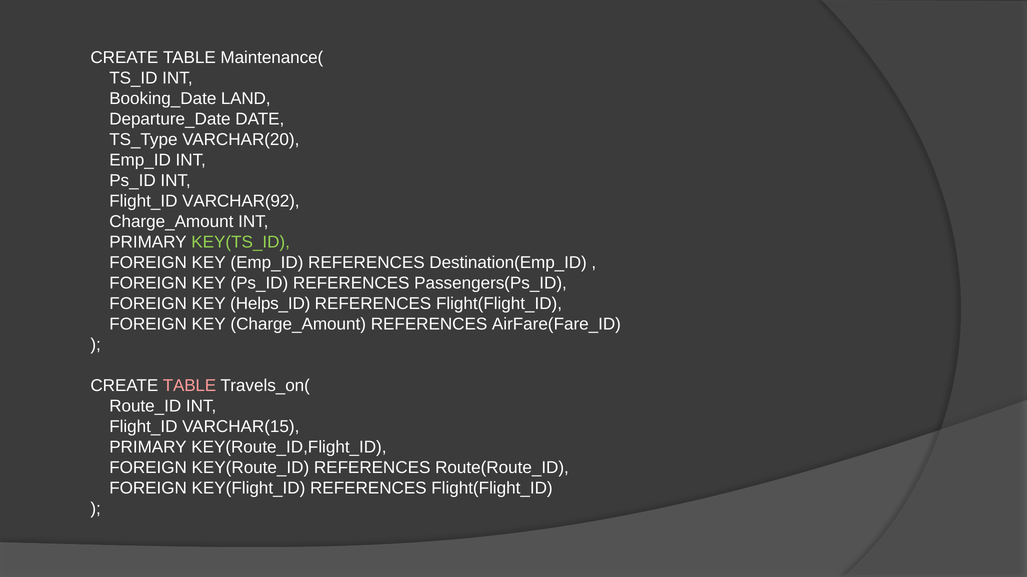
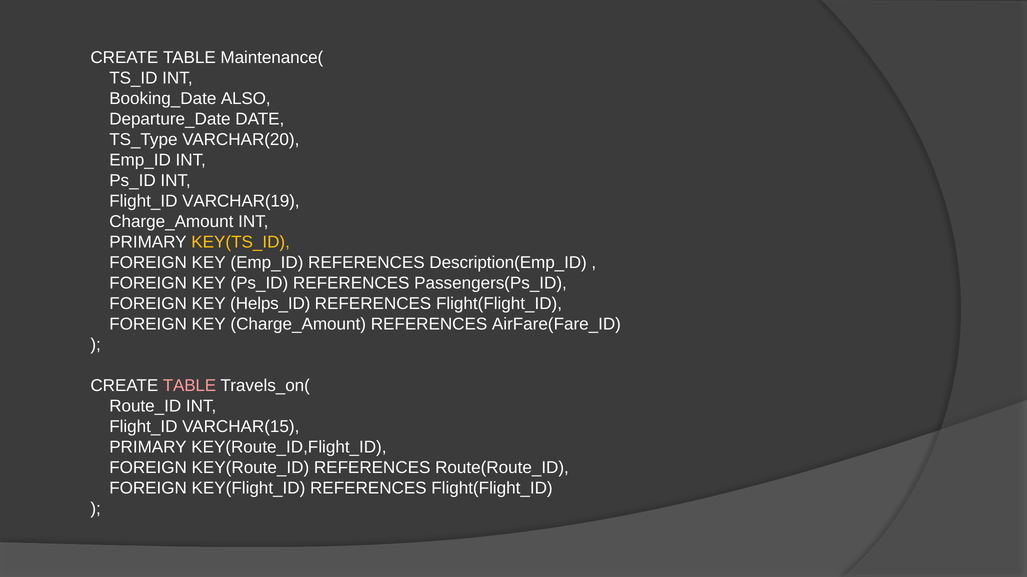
LAND: LAND -> ALSO (246, 99)
VARCHAR(92: VARCHAR(92 -> VARCHAR(19 (241, 201)
KEY(TS_ID colour: light green -> yellow (241, 243)
Destination(Emp_ID: Destination(Emp_ID -> Description(Emp_ID (508, 263)
